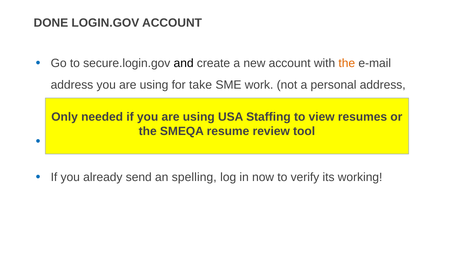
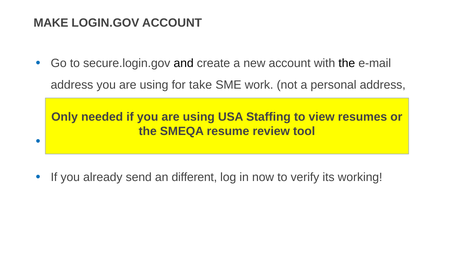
DONE: DONE -> MAKE (51, 23)
the colour: orange -> black (347, 63)
spelling: spelling -> different (194, 178)
